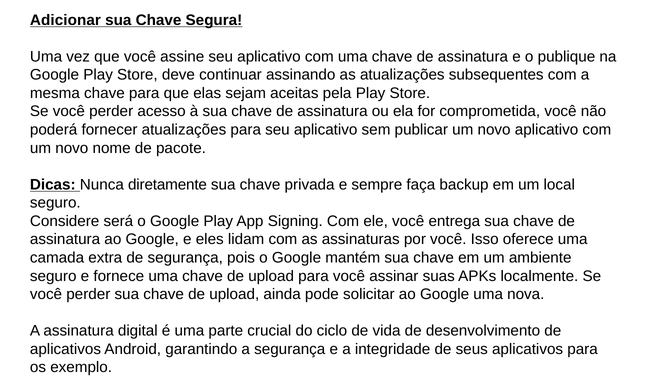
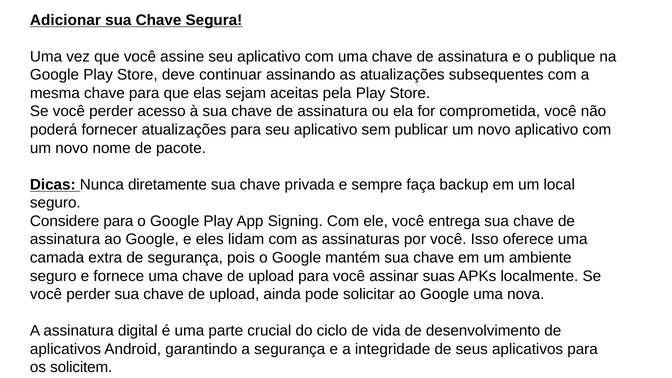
Considere será: será -> para (118, 221)
exemplo: exemplo -> solicitem (81, 367)
